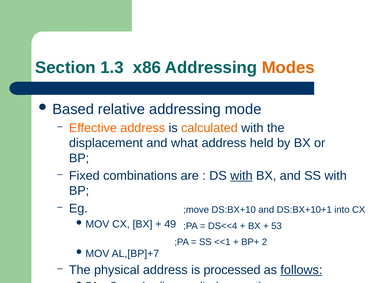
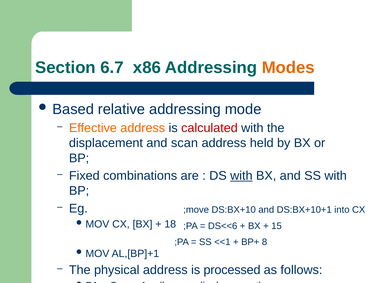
1.3: 1.3 -> 6.7 (112, 67)
calculated colour: orange -> red (209, 128)
what: what -> scan (184, 143)
49: 49 -> 18 (170, 224)
DS<<4: DS<<4 -> DS<<6 (223, 226)
53: 53 -> 15 (277, 226)
2: 2 -> 8 (265, 242)
AL,[BP]+7: AL,[BP]+7 -> AL,[BP]+1 (135, 253)
follows underline: present -> none (301, 270)
